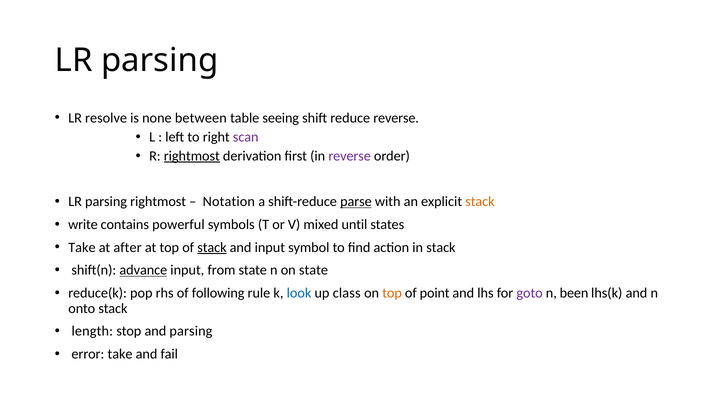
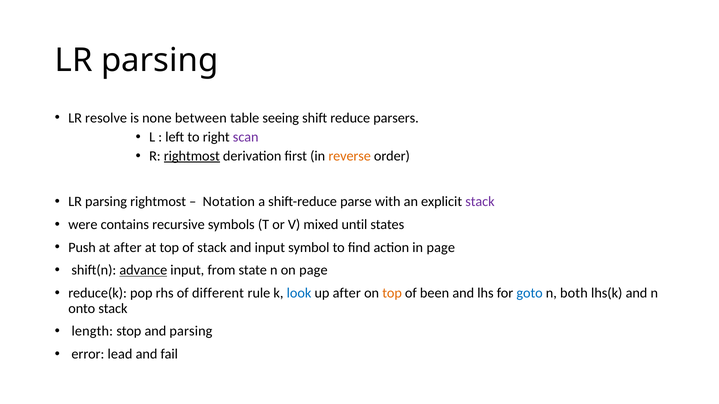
reduce reverse: reverse -> parsers (396, 118)
reverse colour: purple -> orange (350, 156)
parse underline: present -> none (356, 202)
stack colour: orange -> purple (480, 202)
write: write -> were (83, 225)
powerful: powerful -> recursive (178, 225)
Take: Take -> Push (82, 248)
stack underline: present -> none (212, 248)
in stack: stack -> page (441, 248)
on state: state -> page (313, 270)
following: following -> different (218, 293)
up class: class -> after (347, 293)
point: point -> been (435, 293)
goto colour: purple -> blue (530, 293)
been: been -> both (574, 293)
error take: take -> lead (120, 354)
